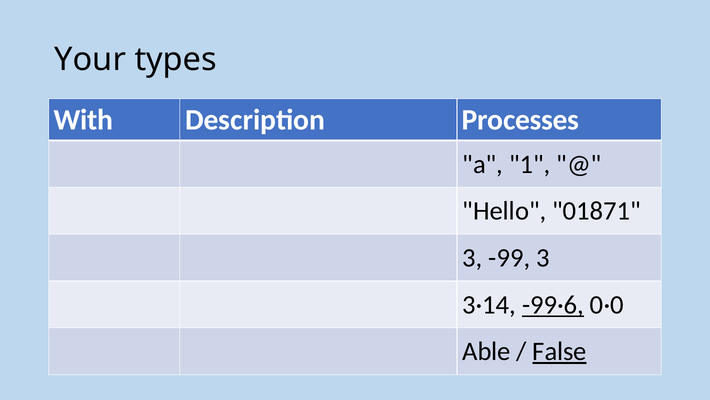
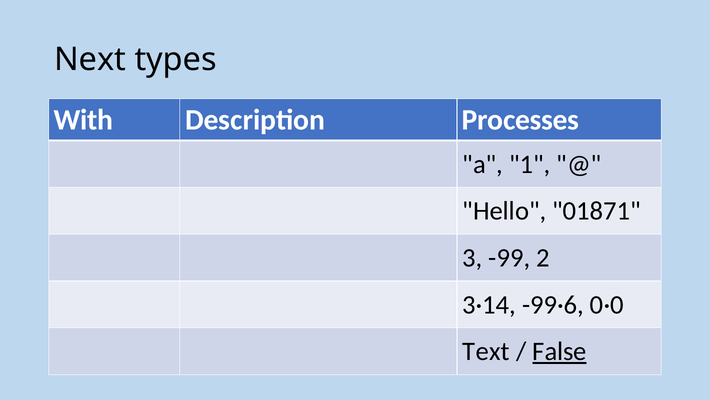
Your: Your -> Next (90, 60)
-99 3: 3 -> 2 (543, 258)
-99·6 underline: present -> none (553, 304)
Able: Able -> Text (486, 351)
